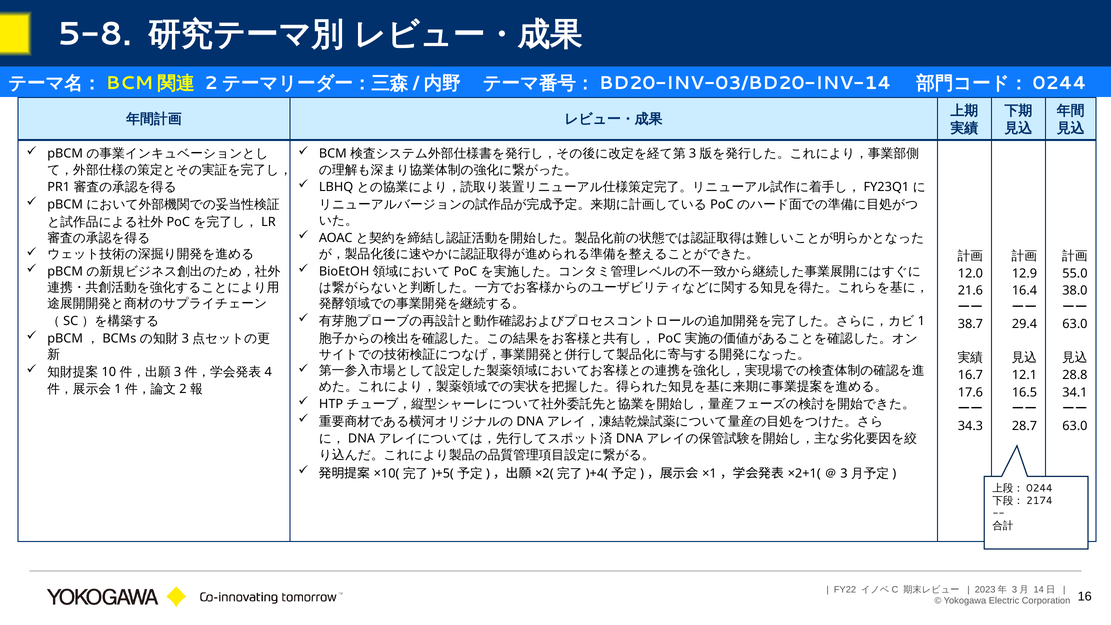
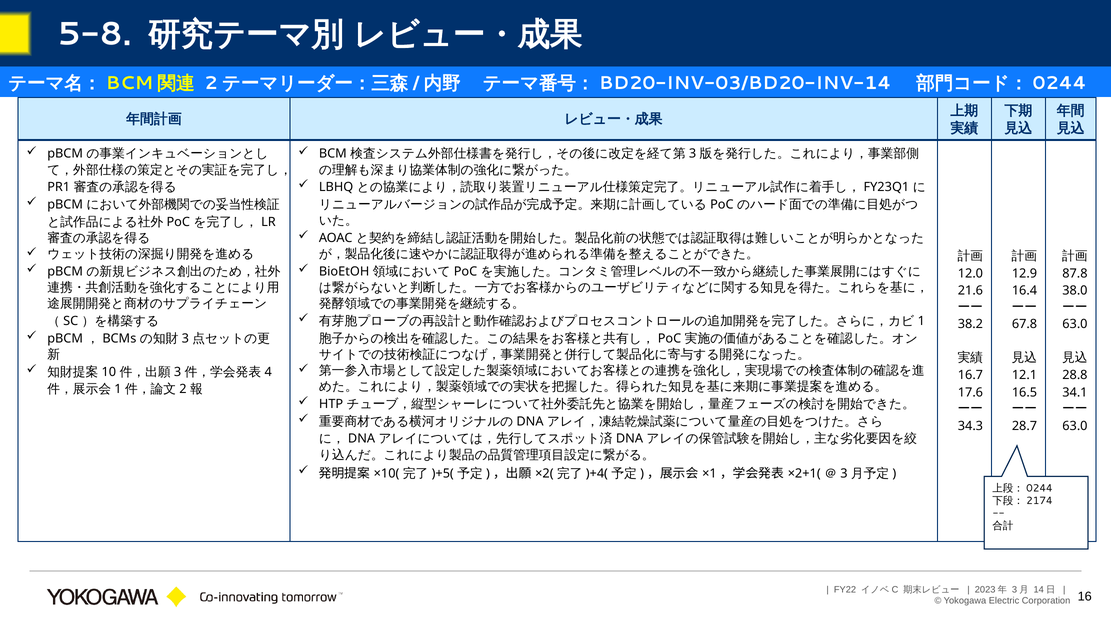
55.0: 55.0 -> 87.8 (1075, 273)
38.7: 38.7 -> 38.2 (970, 324)
29.4: 29.4 -> 67.8 (1024, 324)
